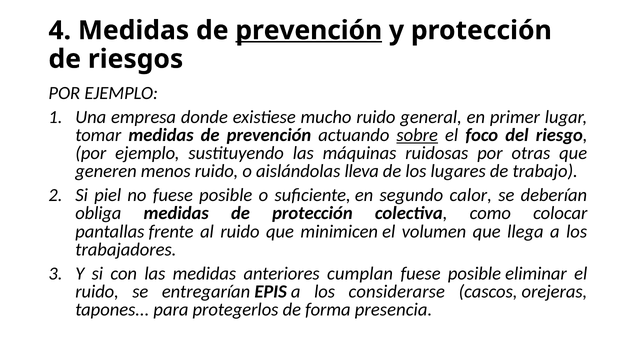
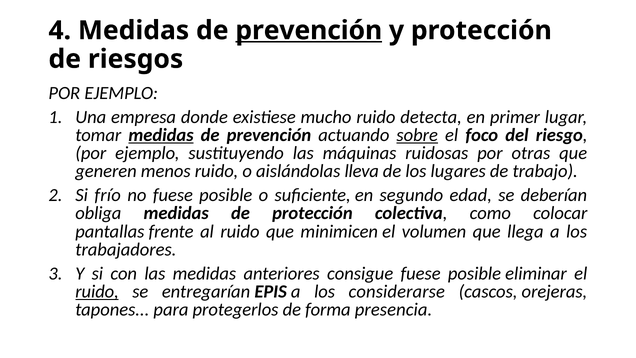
general: general -> detecta (431, 117)
medidas underline: none -> present (161, 135)
piel: piel -> frío (108, 195)
calor: calor -> edad (471, 195)
cumplan: cumplan -> consigue (360, 273)
ruido underline: none -> present (97, 291)
